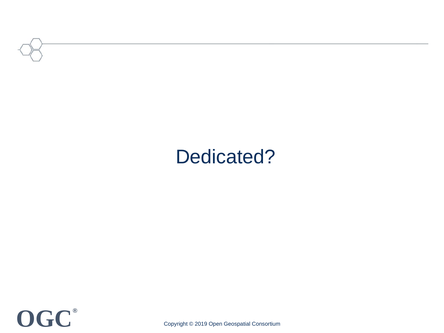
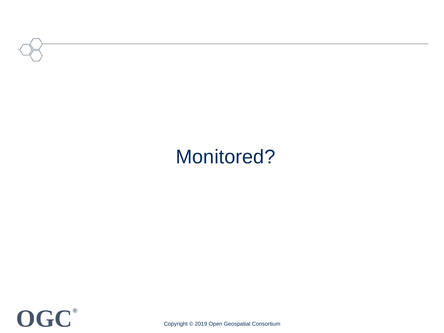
Dedicated: Dedicated -> Monitored (226, 157)
